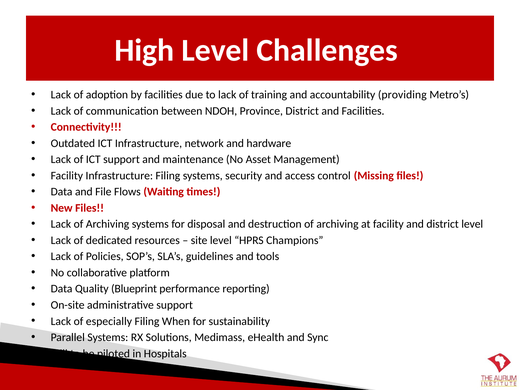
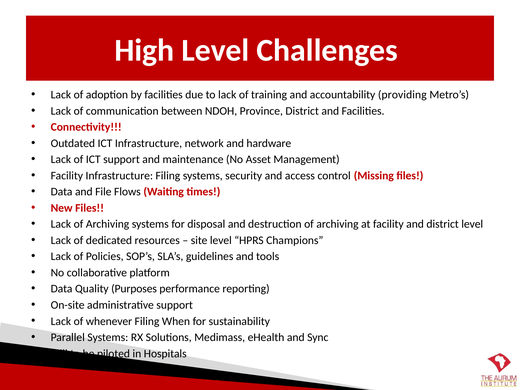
Blueprint: Blueprint -> Purposes (134, 289)
especially: especially -> whenever (109, 321)
